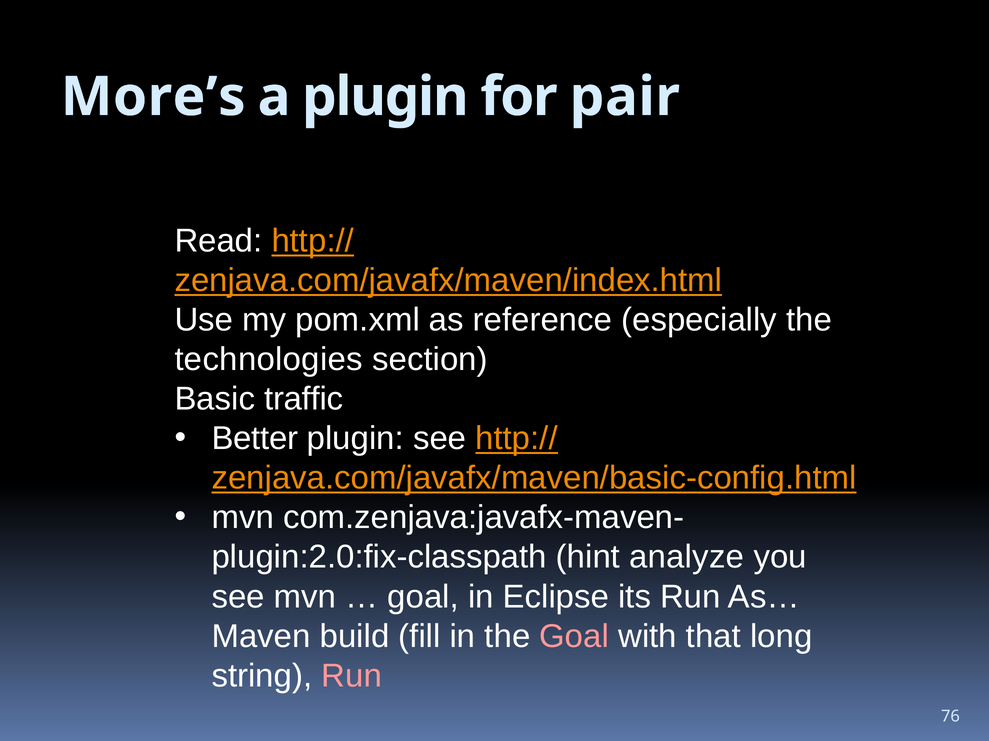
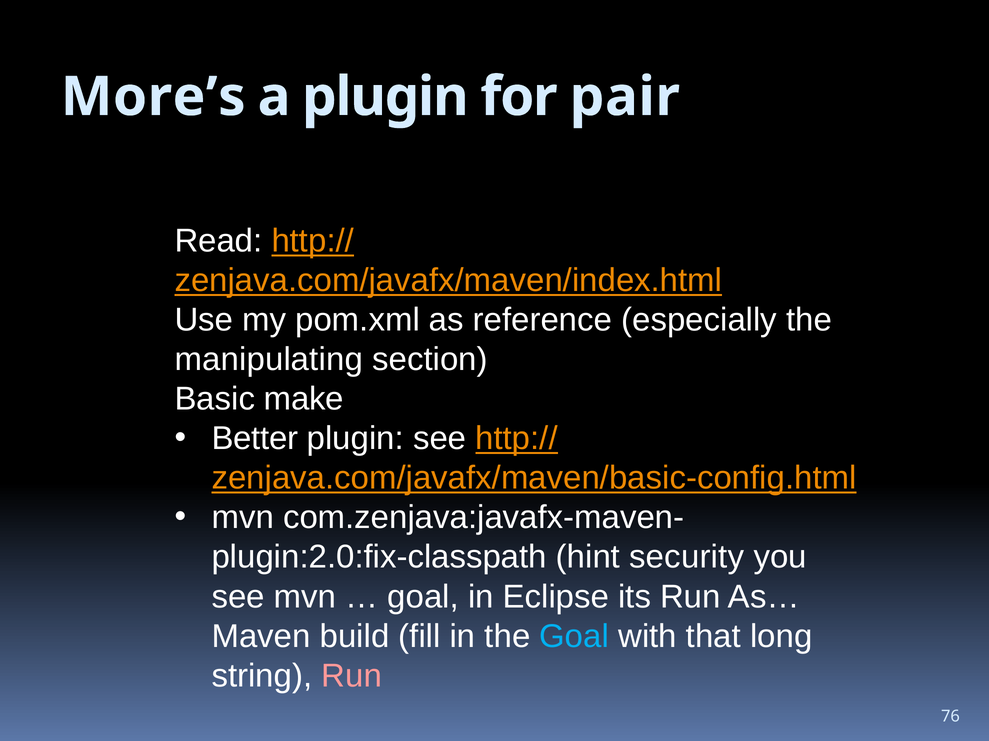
technologies: technologies -> manipulating (269, 360)
traffic: traffic -> make (304, 399)
analyze: analyze -> security (687, 558)
Goal colour: pink -> light blue (574, 637)
